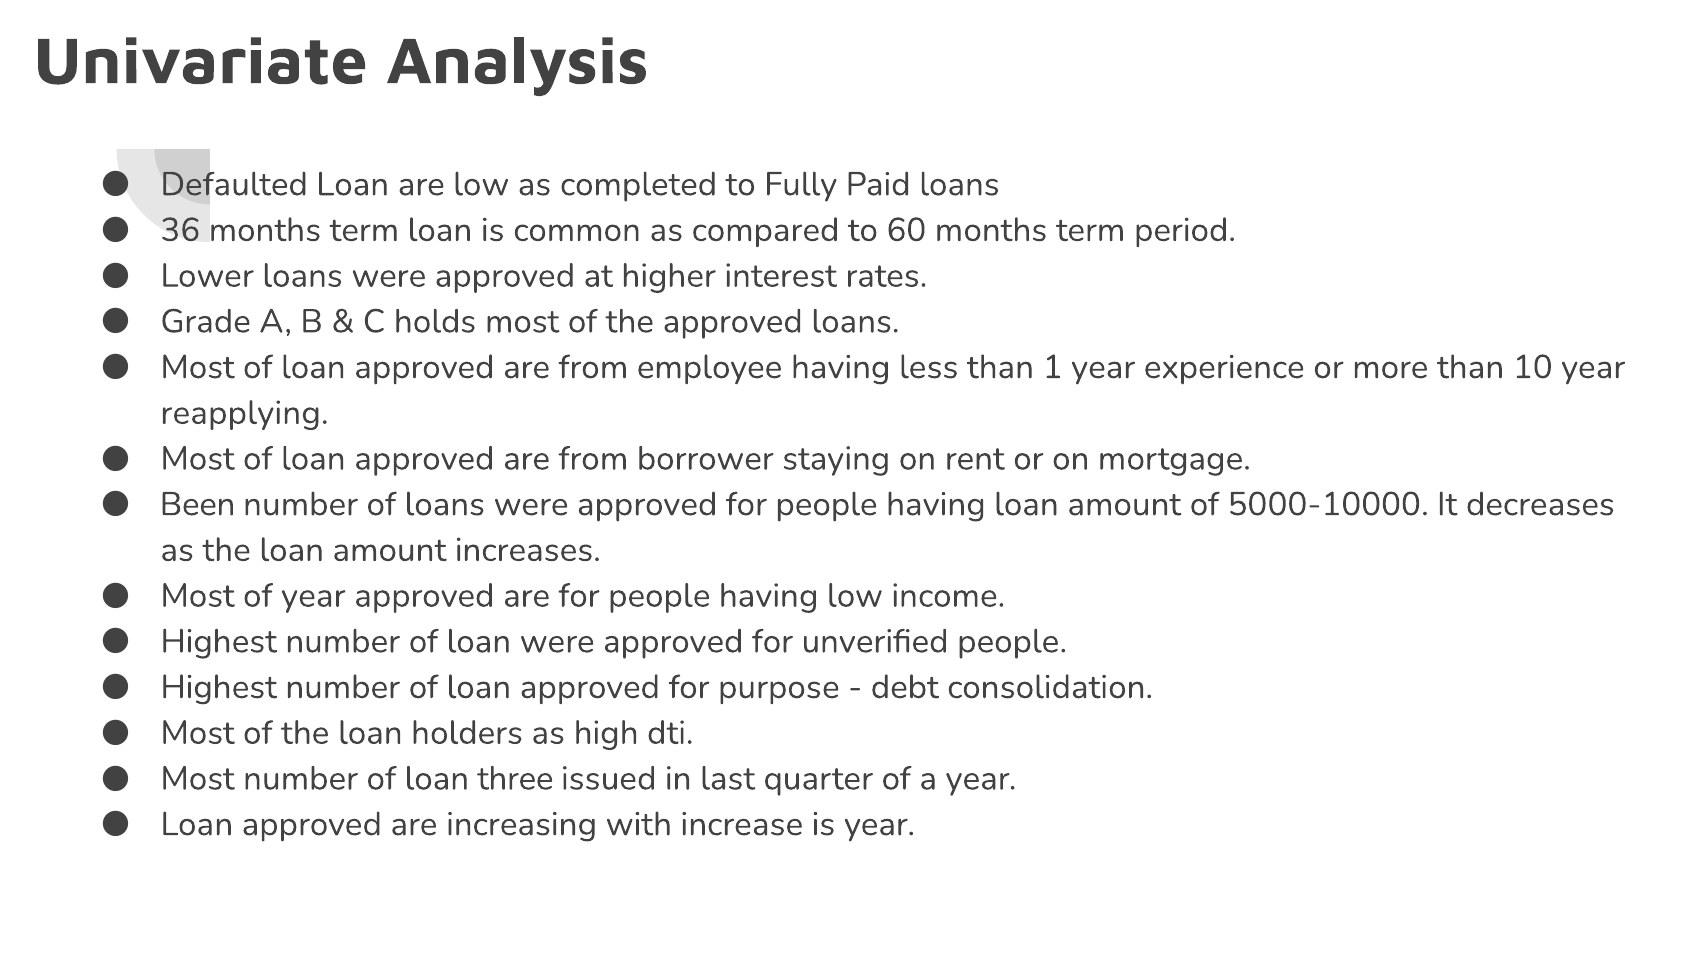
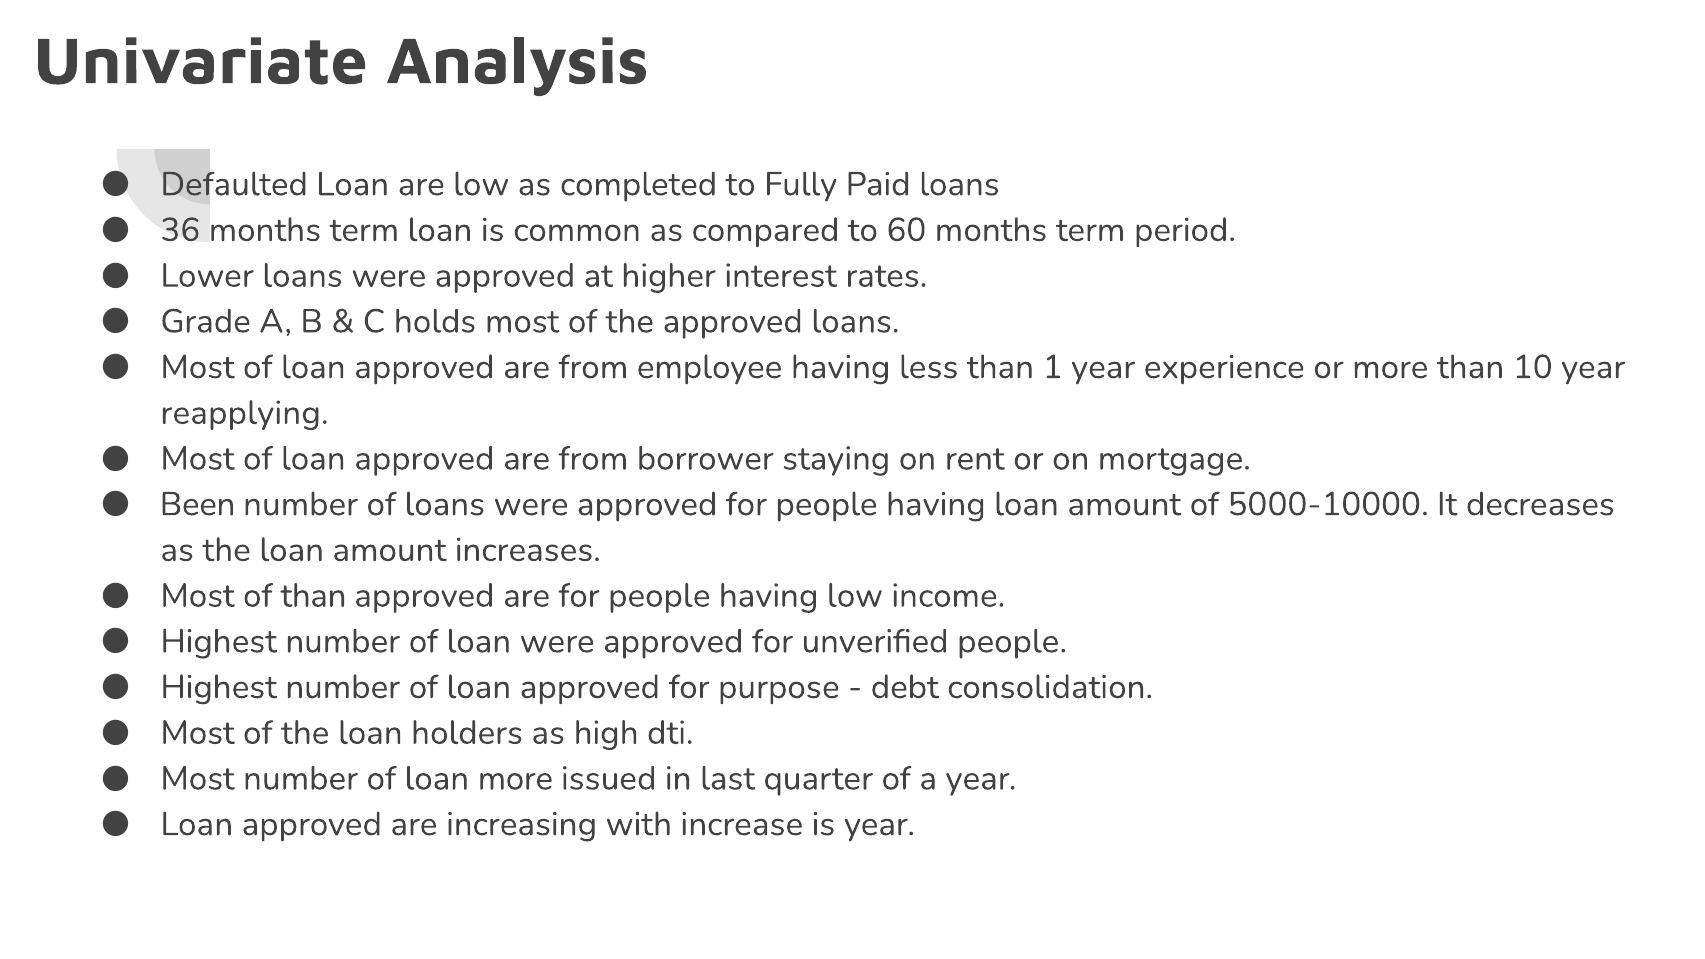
of year: year -> than (313, 596)
loan three: three -> more (515, 779)
